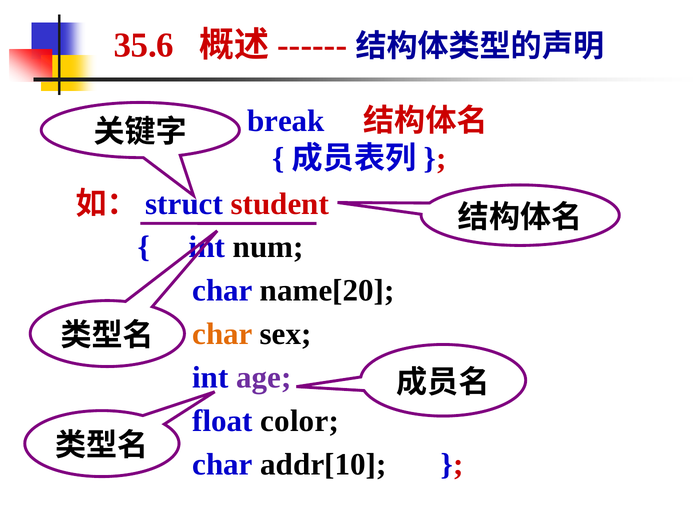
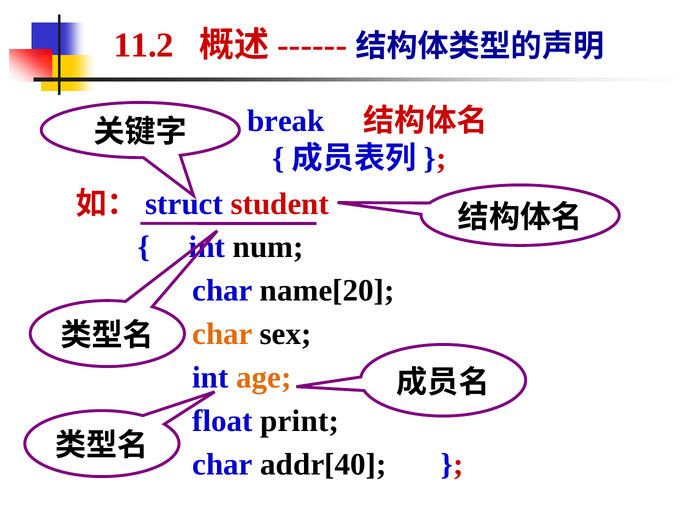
35.6: 35.6 -> 11.2 (144, 45)
age colour: purple -> orange (264, 378)
color: color -> print (300, 421)
addr[10: addr[10 -> addr[40 (323, 465)
